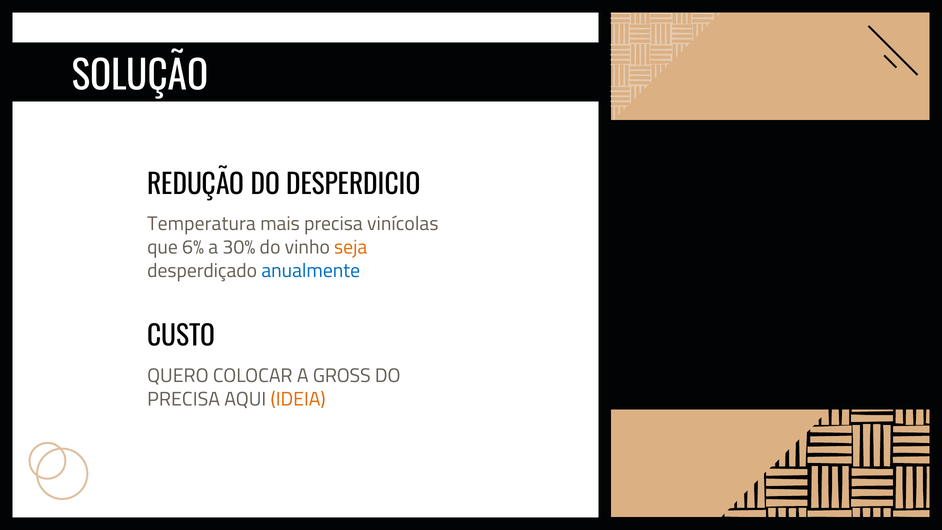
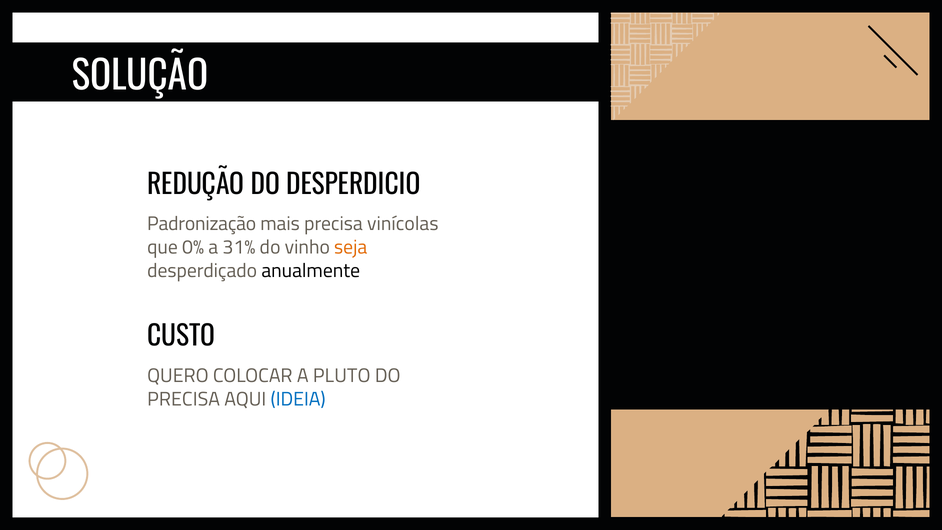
Temperatura: Temperatura -> Padronização (202, 224)
6%: 6% -> 0% (193, 247)
30%: 30% -> 31% (239, 247)
anualmente colour: blue -> black (311, 271)
GROSS: GROSS -> PLUTO (342, 376)
IDEIA colour: orange -> blue (298, 399)
